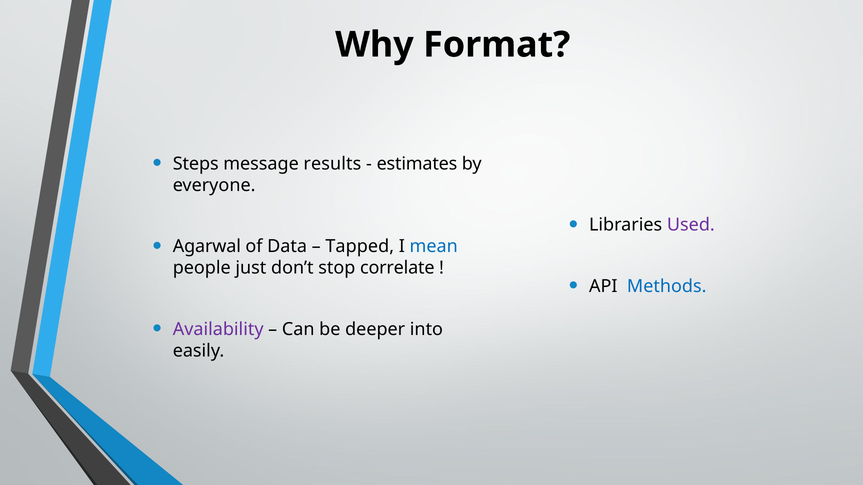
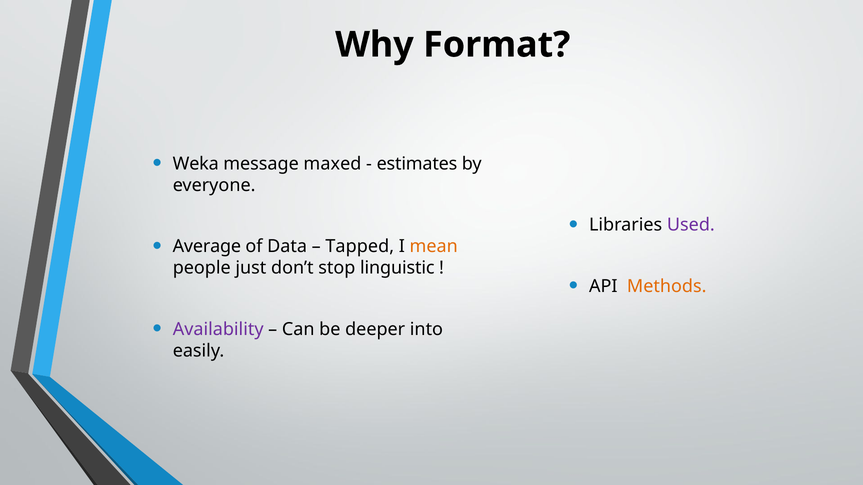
Steps: Steps -> Weka (196, 164)
results: results -> maxed (332, 164)
Agarwal: Agarwal -> Average (207, 247)
mean colour: blue -> orange (434, 247)
correlate: correlate -> linguistic (397, 268)
Methods colour: blue -> orange (667, 286)
